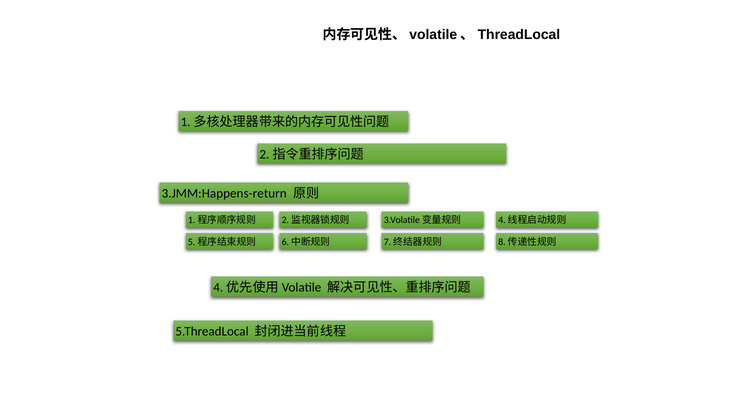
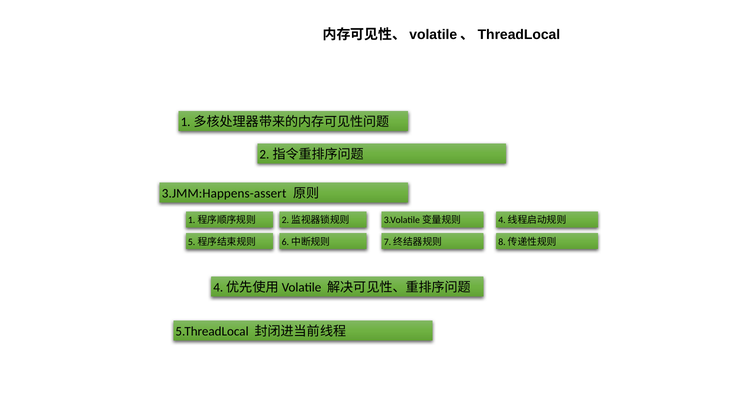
3.JMM:Happens-return: 3.JMM:Happens-return -> 3.JMM:Happens-assert (224, 193)
